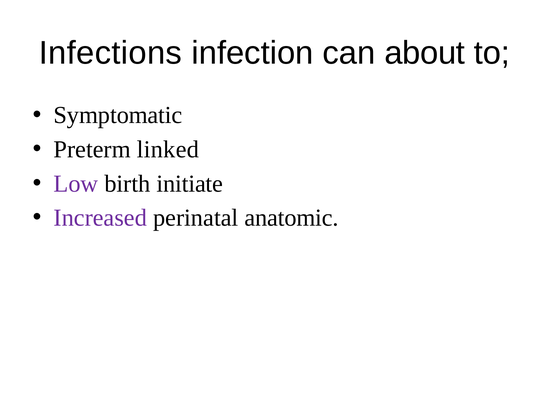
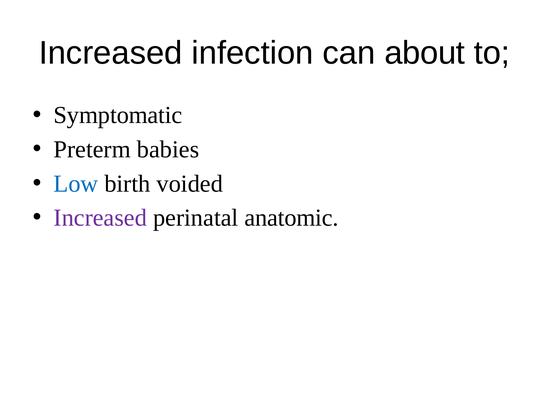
Infections: Infections -> Increased (111, 53)
linked: linked -> babies (168, 149)
Low colour: purple -> blue (76, 184)
initiate: initiate -> voided (190, 184)
